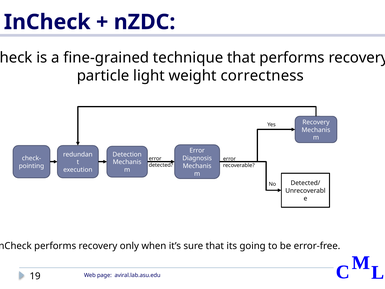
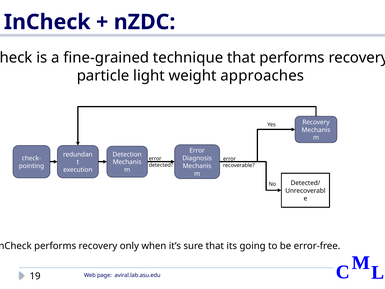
correctness: correctness -> approaches (262, 76)
